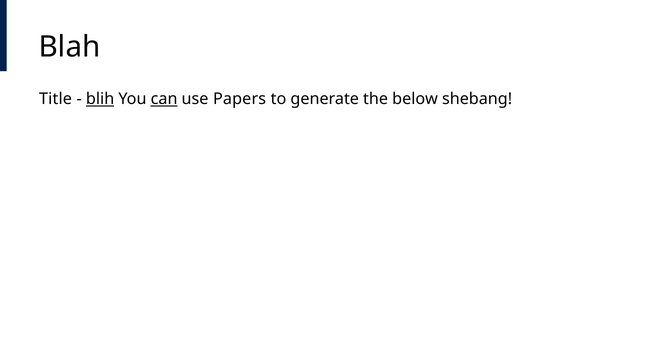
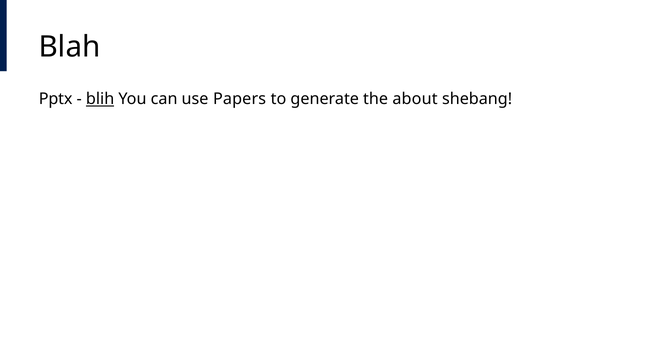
Title: Title -> Pptx (56, 99)
can underline: present -> none (164, 99)
below: below -> about (415, 99)
